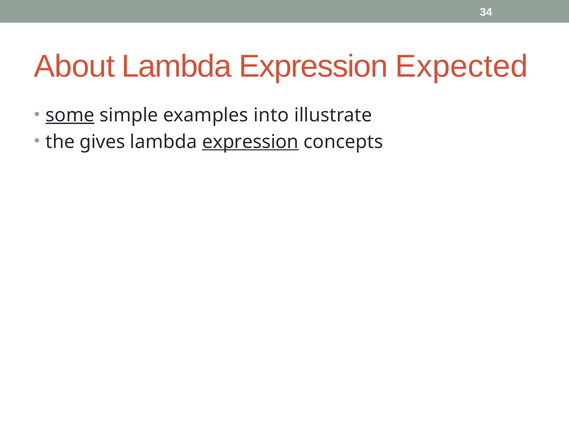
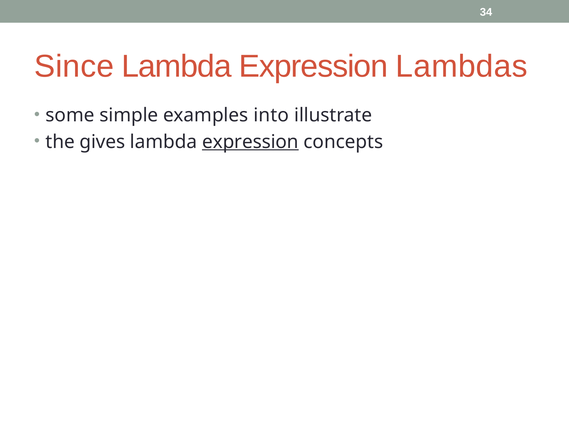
About: About -> Since (74, 66)
Expected: Expected -> Lambdas (462, 66)
some underline: present -> none (70, 115)
